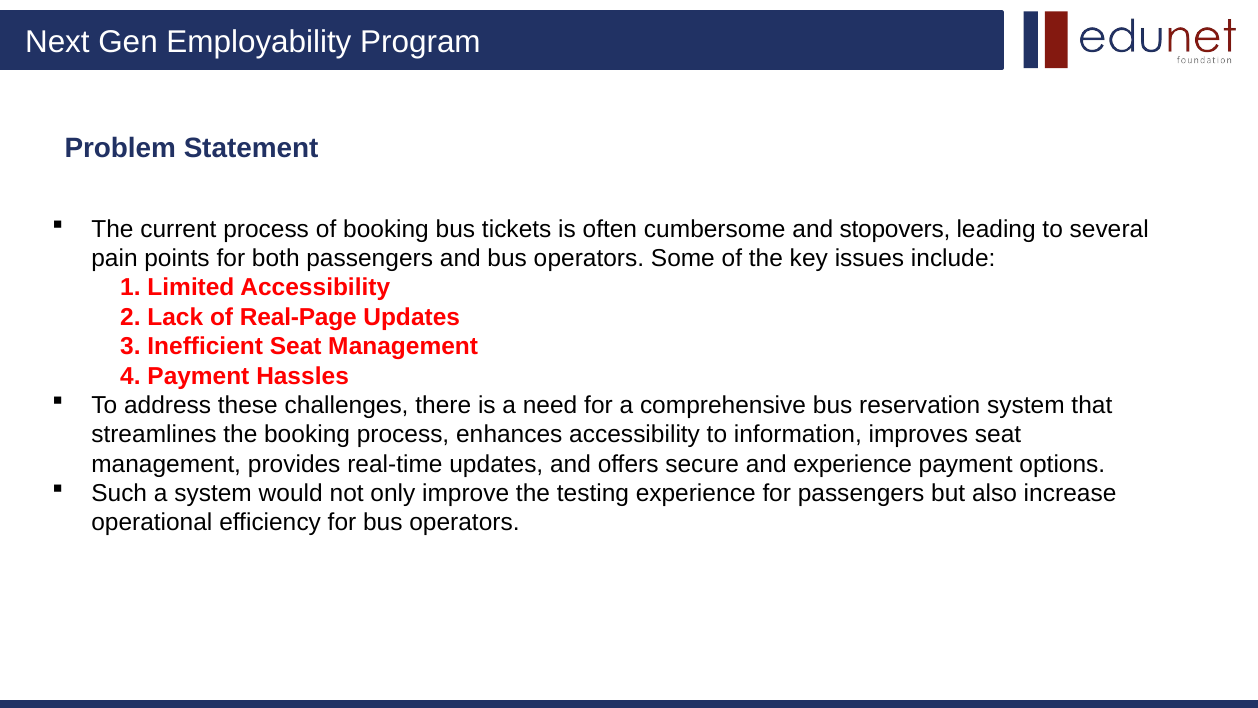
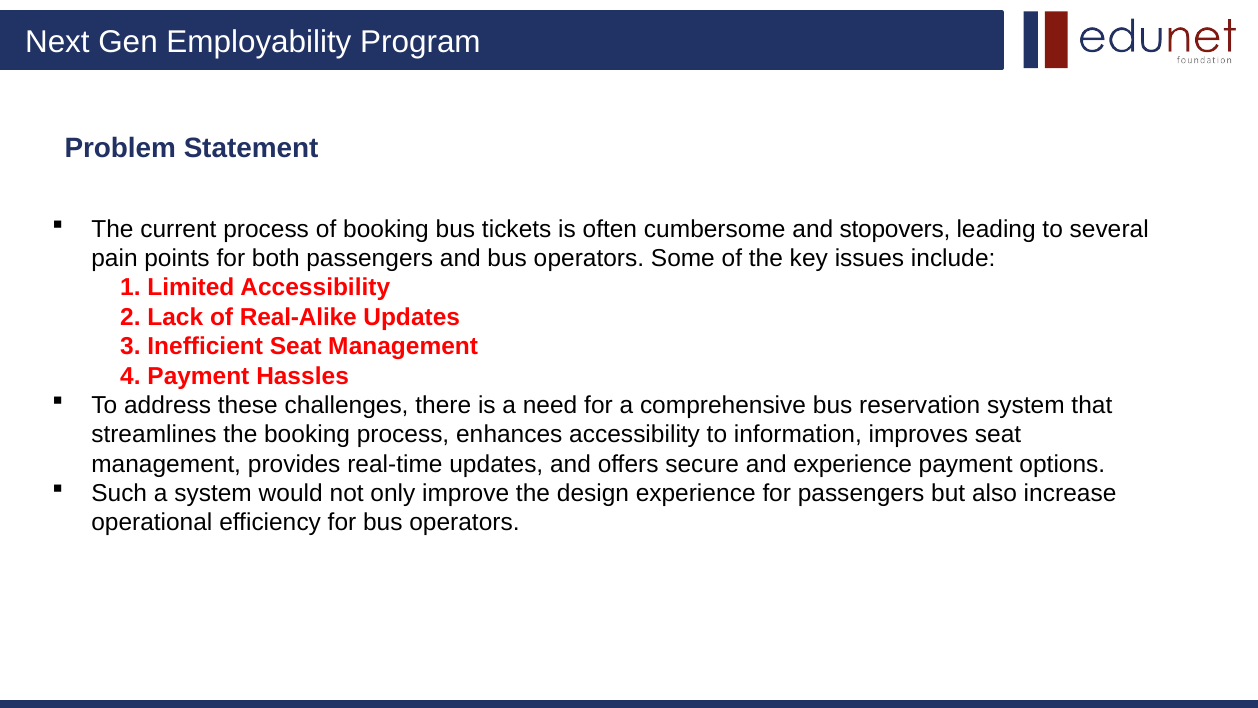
Real-Page: Real-Page -> Real-Alike (298, 317)
testing: testing -> design (593, 493)
